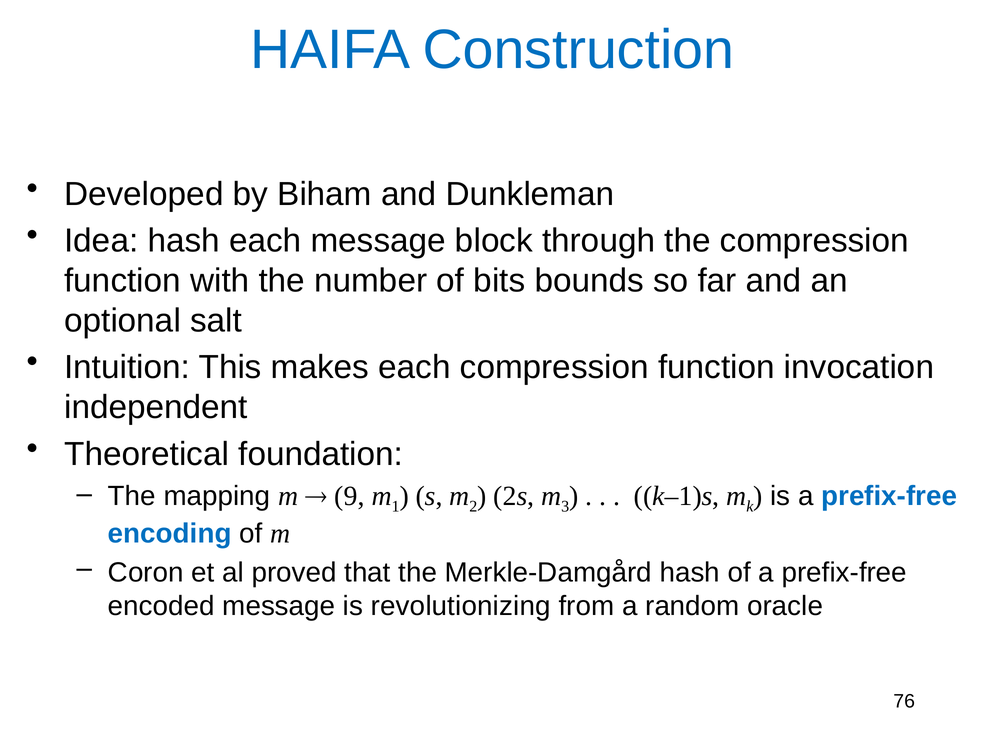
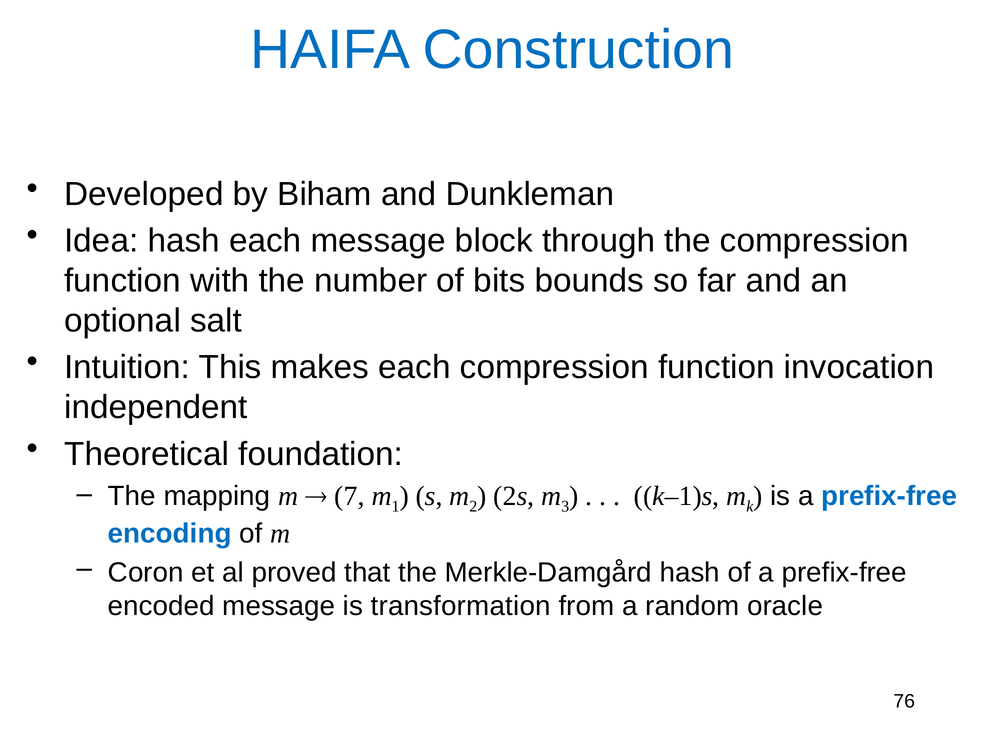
9: 9 -> 7 (349, 496)
revolutionizing: revolutionizing -> transformation (461, 606)
